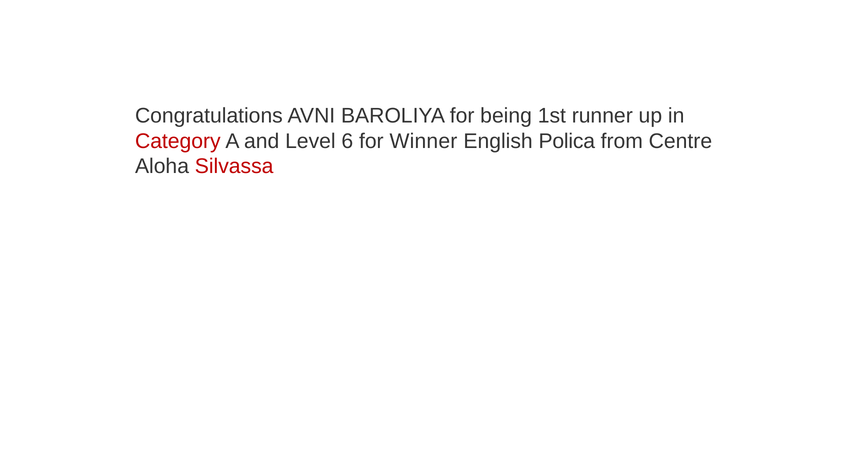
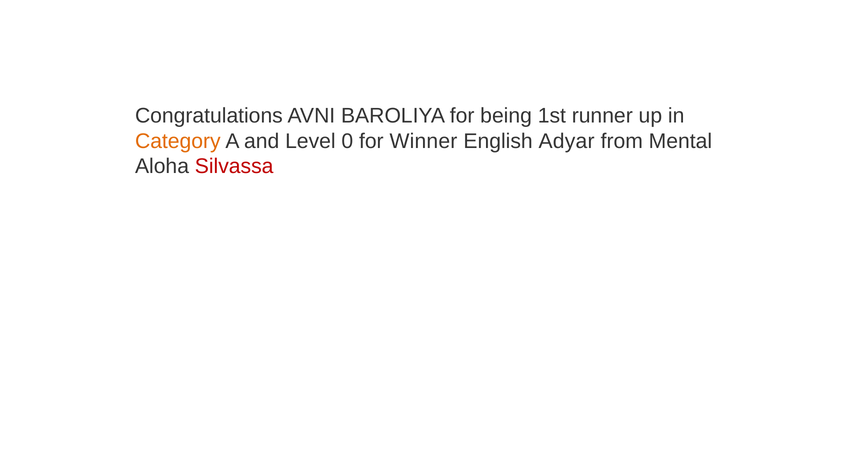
Category colour: red -> orange (178, 141)
6: 6 -> 0 (347, 141)
Polica: Polica -> Adyar (567, 141)
Centre: Centre -> Mental (680, 141)
